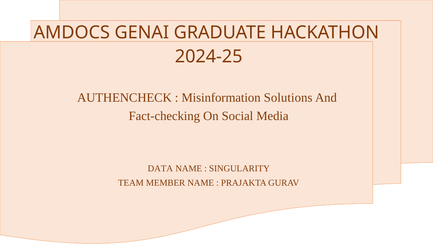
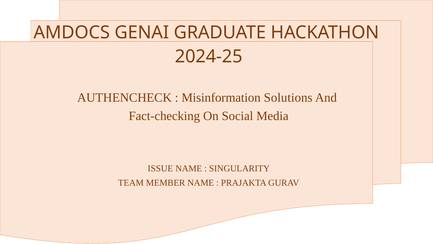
DATA: DATA -> ISSUE (160, 168)
